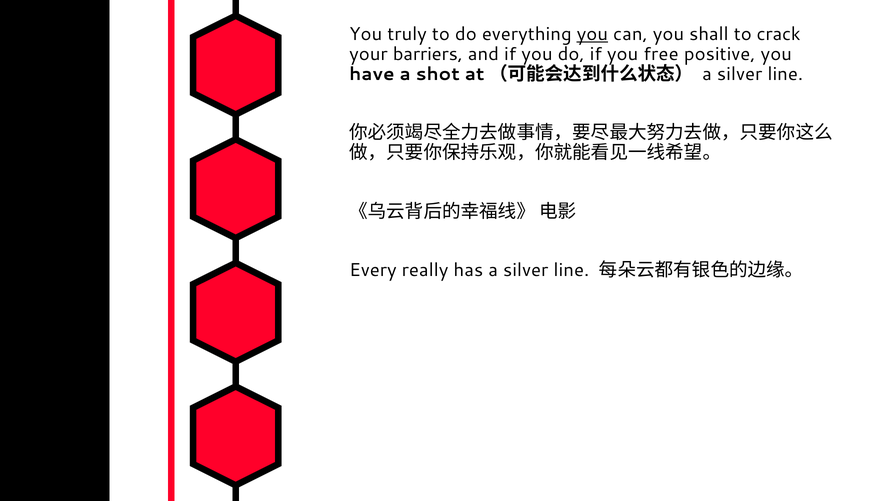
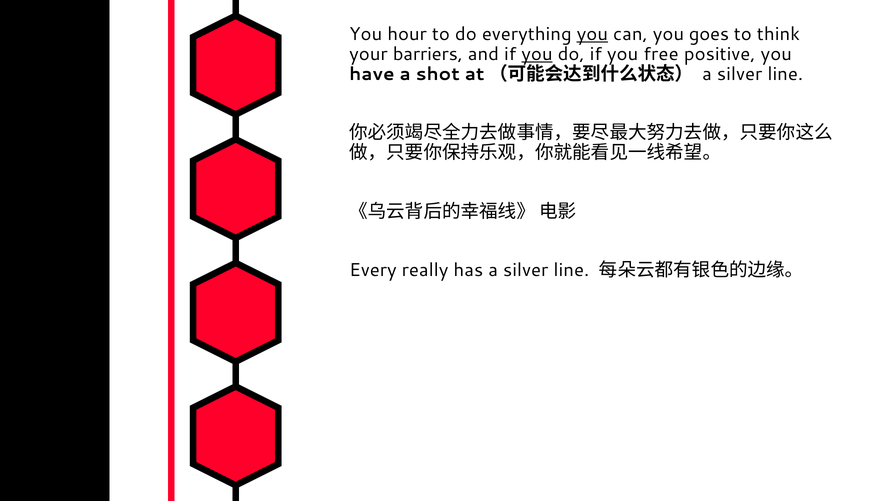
truly: truly -> hour (407, 34)
shall: shall -> goes (709, 34)
crack: crack -> think (778, 34)
you underline: none -> present (537, 54)
